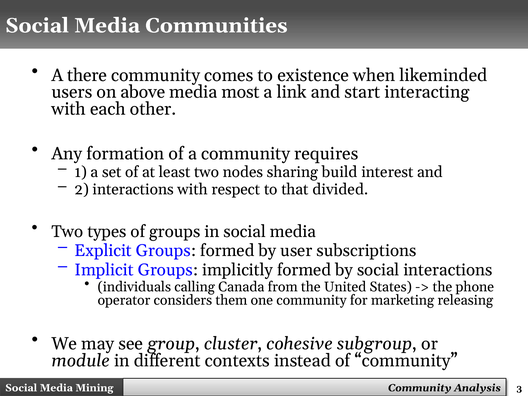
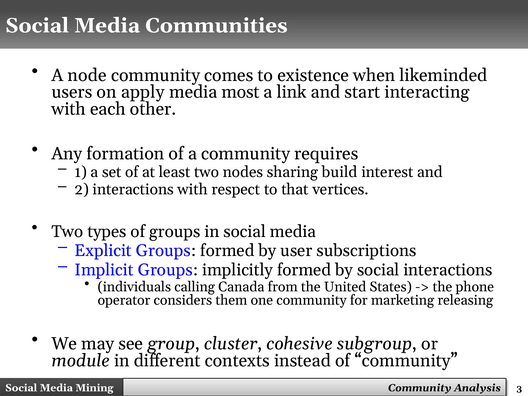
there: there -> node (87, 75)
above: above -> apply (143, 92)
divided: divided -> vertices (340, 190)
